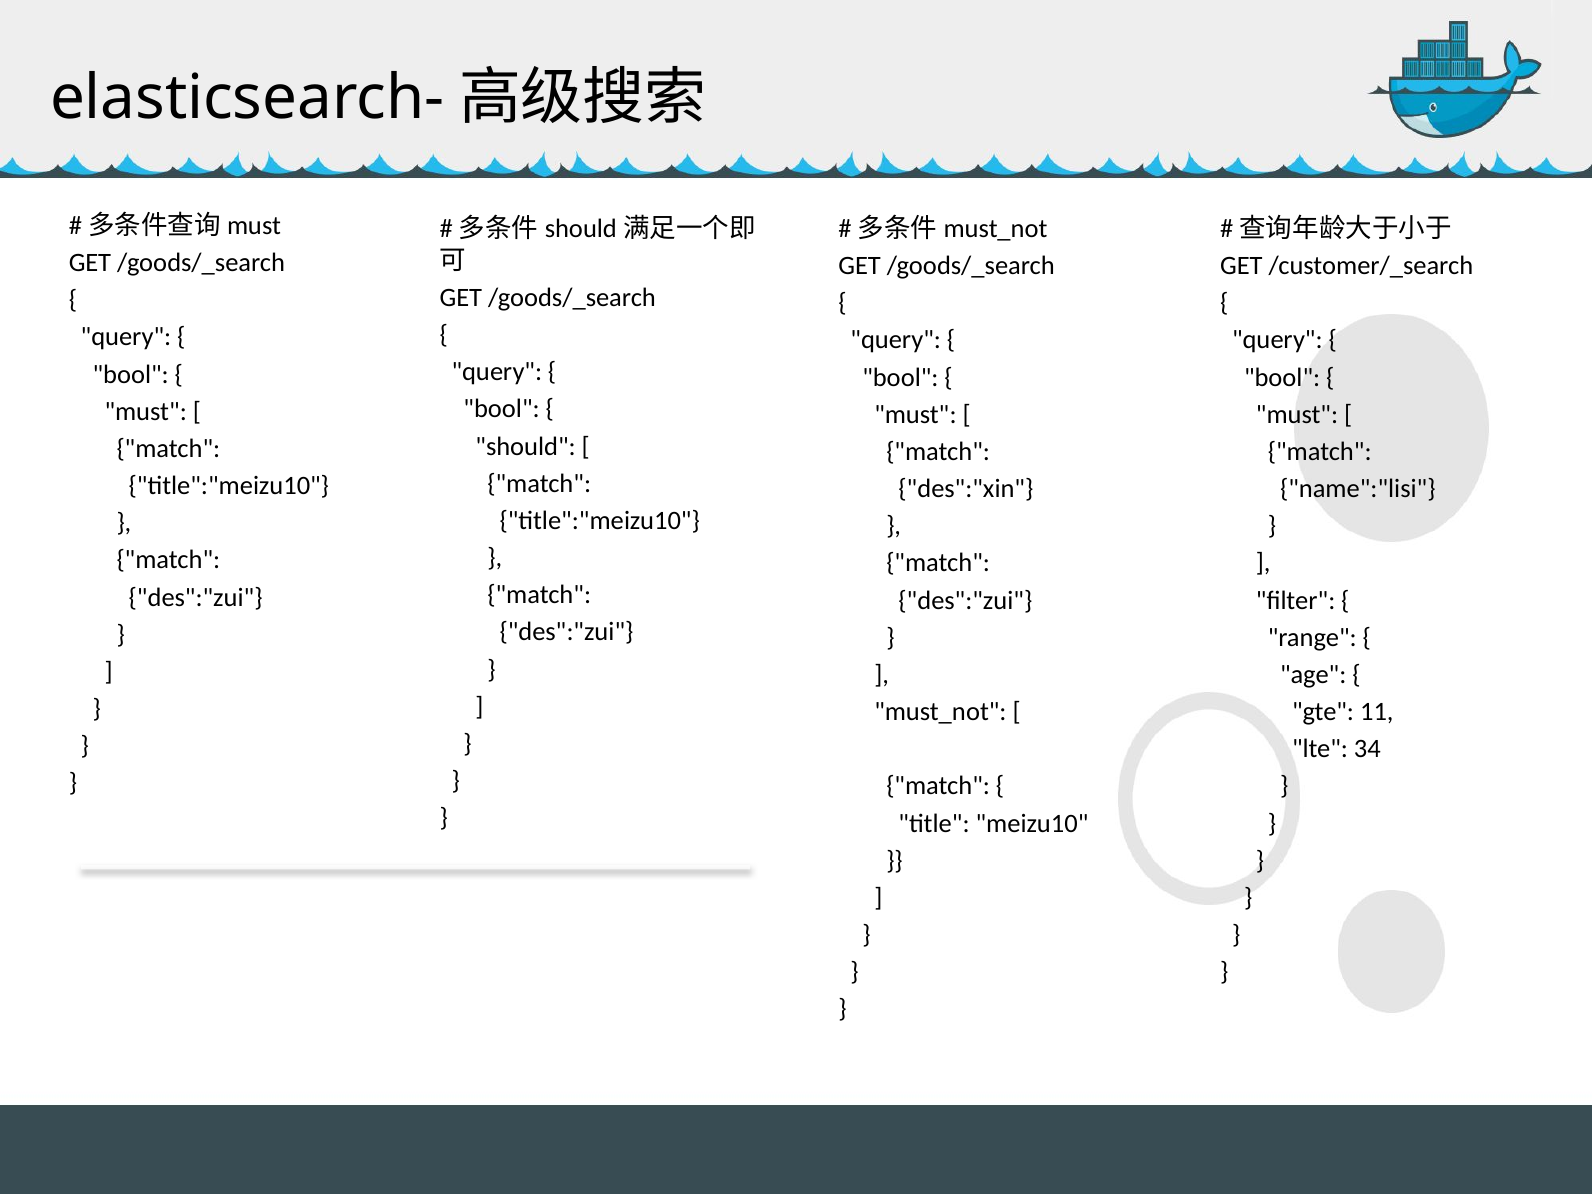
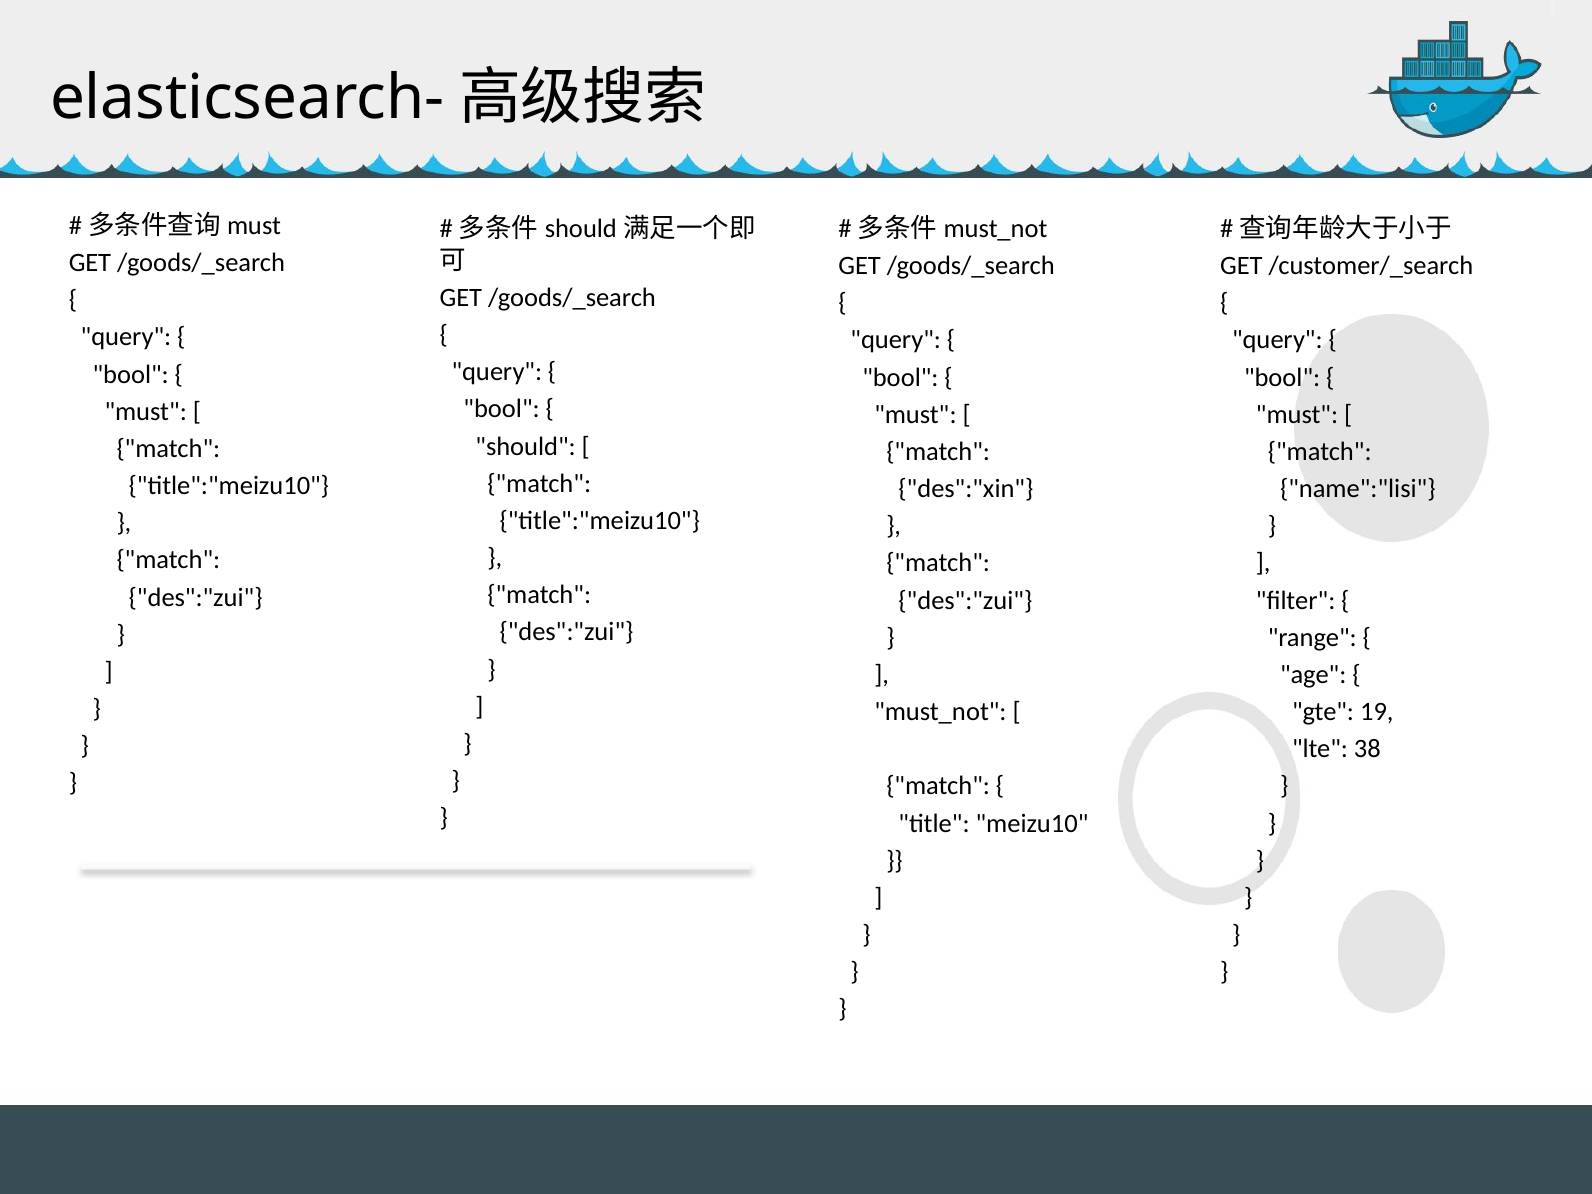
11: 11 -> 19 (1377, 712)
34: 34 -> 38 (1367, 749)
